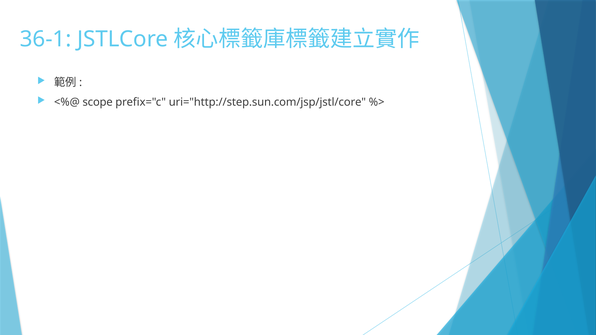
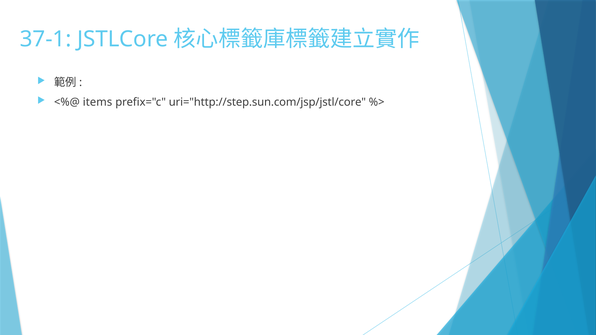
36-1: 36-1 -> 37-1 (46, 39)
scope: scope -> items (97, 102)
